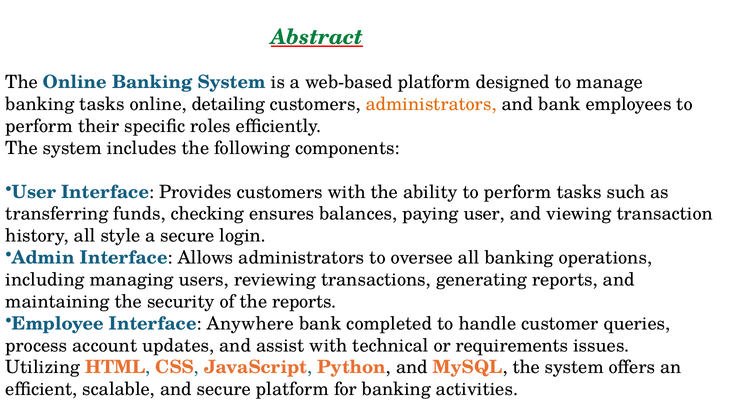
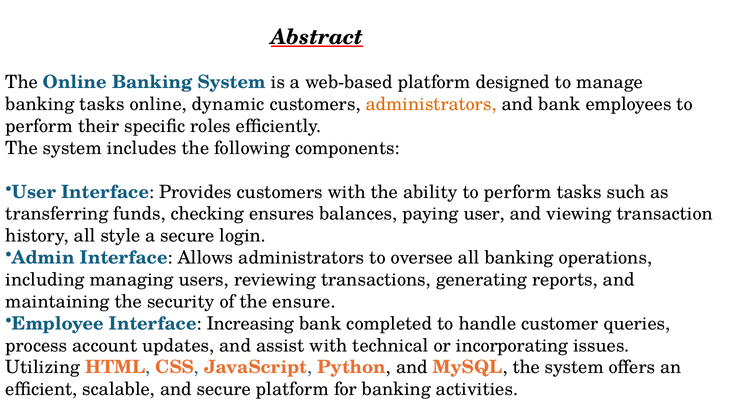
Abstract colour: green -> black (317, 37)
detailing: detailing -> dynamic (228, 104)
the reports: reports -> ensure (304, 301)
Anywhere: Anywhere -> Increasing (250, 323)
requirements: requirements -> incorporating (512, 345)
